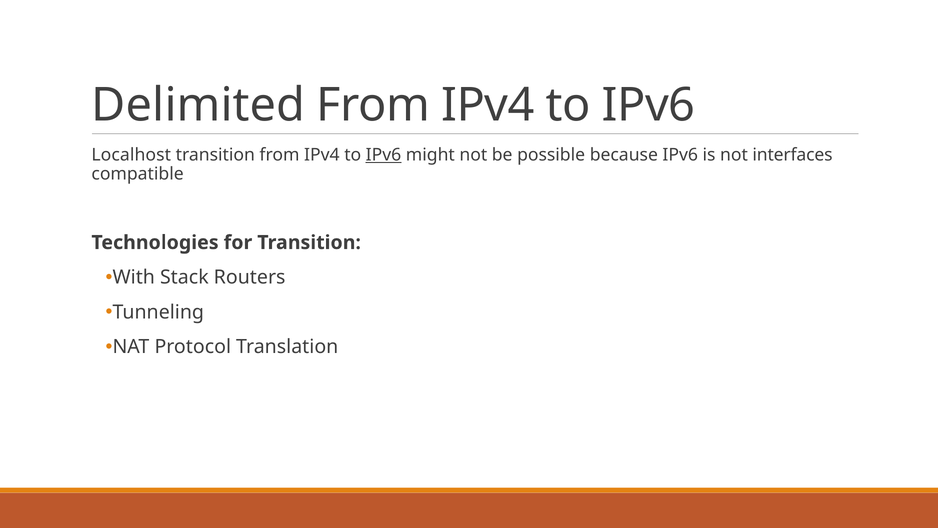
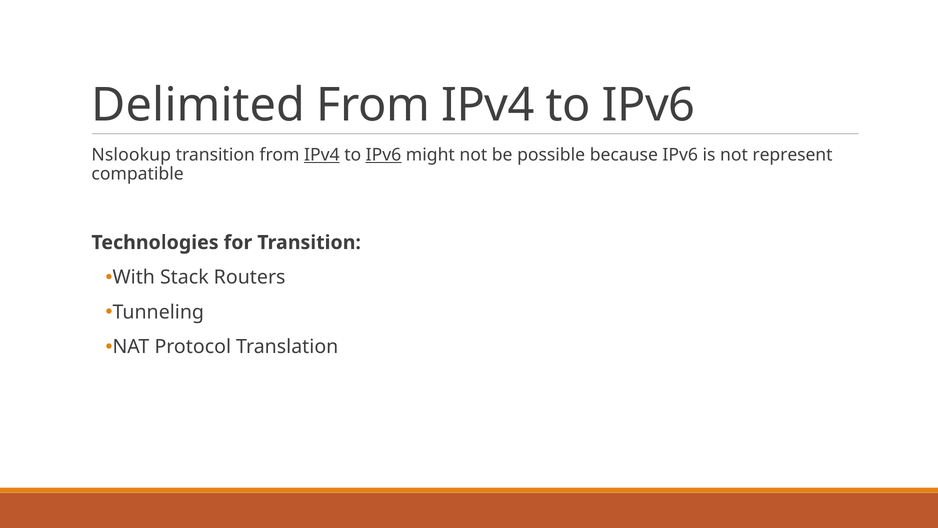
Localhost: Localhost -> Nslookup (131, 155)
IPv4 underline: none -> present (322, 155)
interfaces: interfaces -> represent (792, 155)
